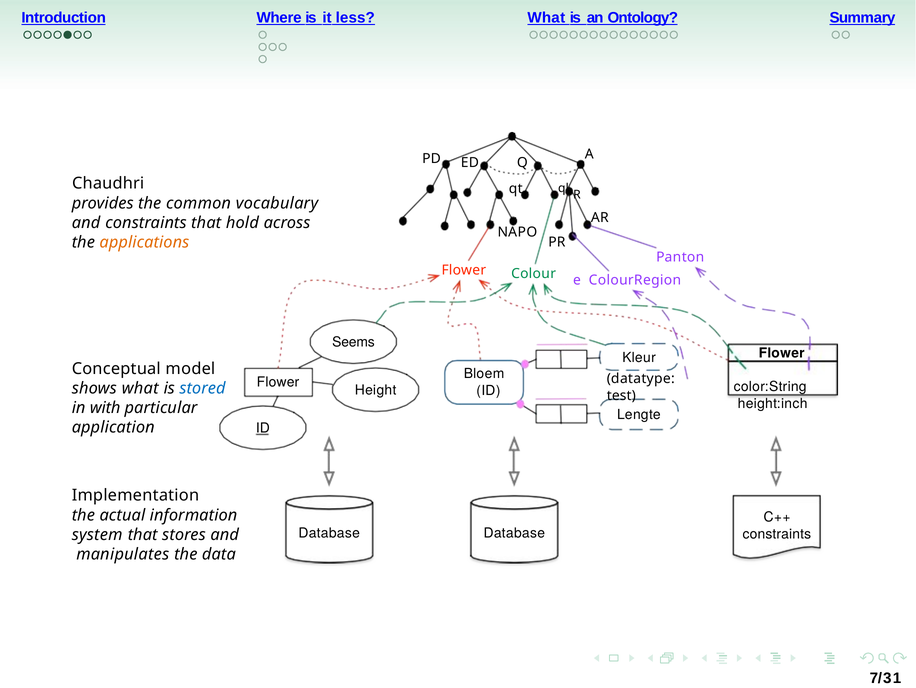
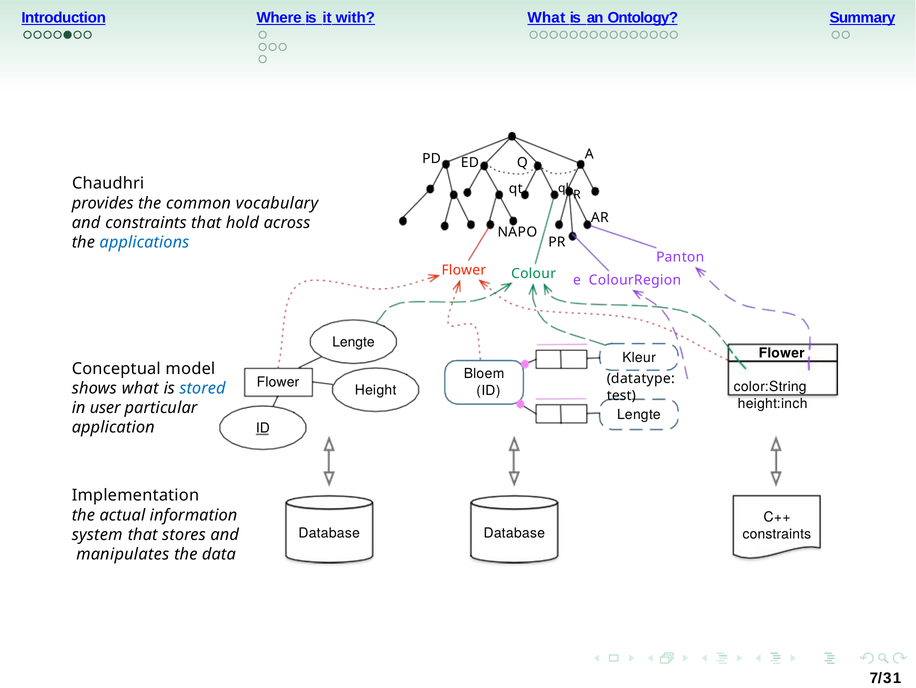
less: less -> with (355, 18)
applications colour: orange -> blue (144, 242)
Seems: Seems -> Lengte (353, 342)
with: with -> user (105, 408)
